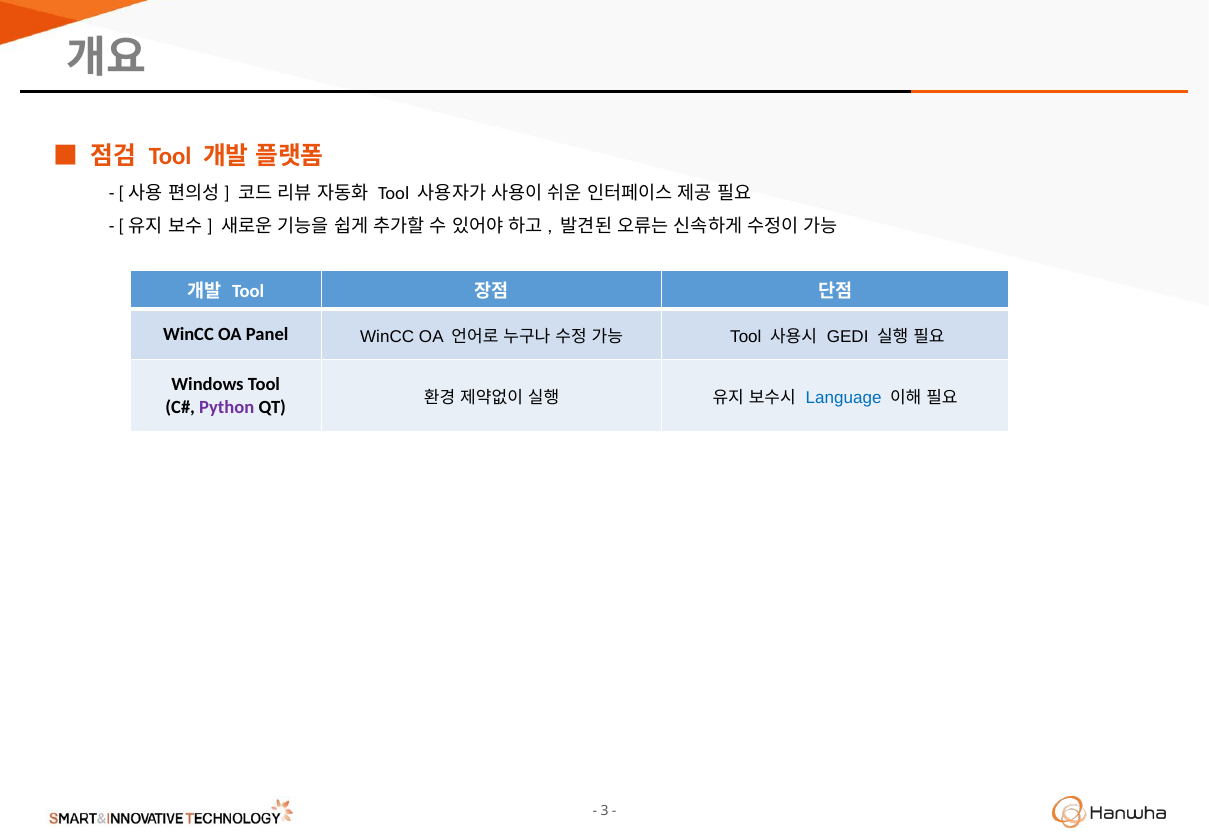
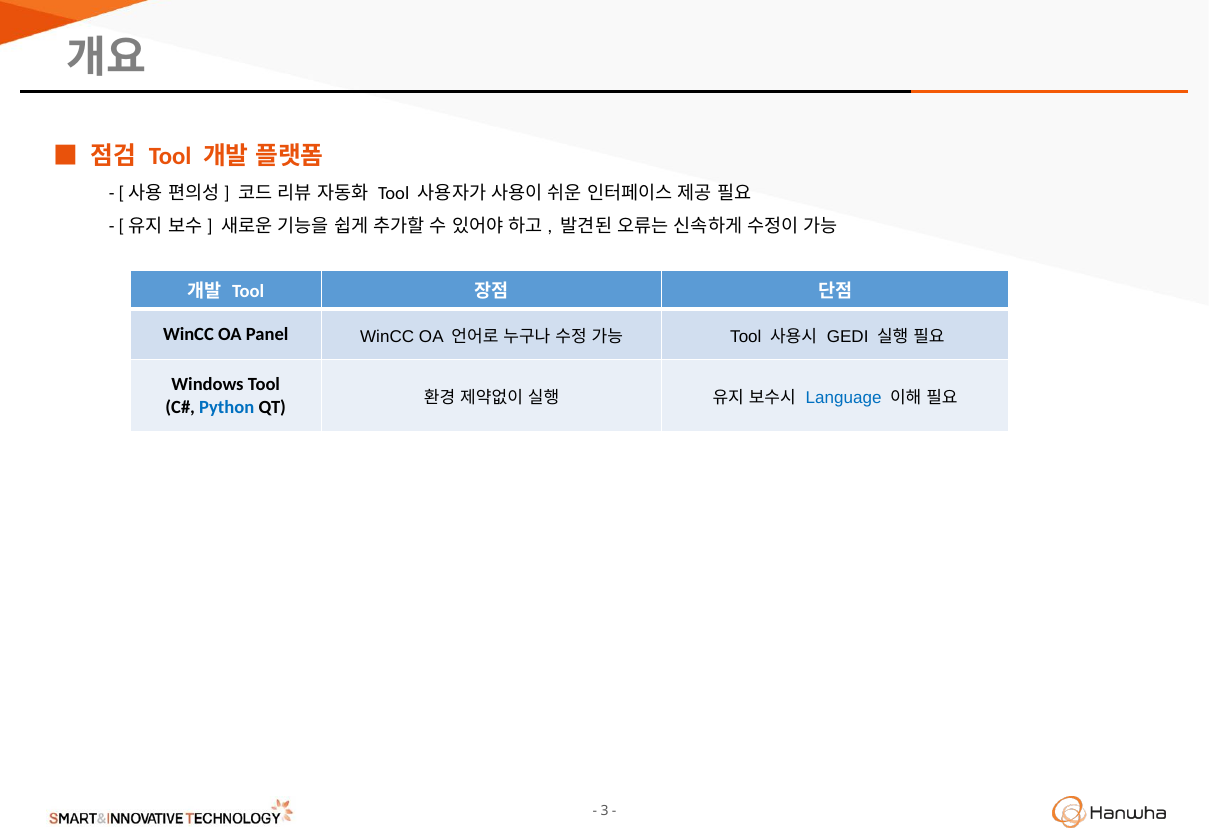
Python colour: purple -> blue (227, 407)
